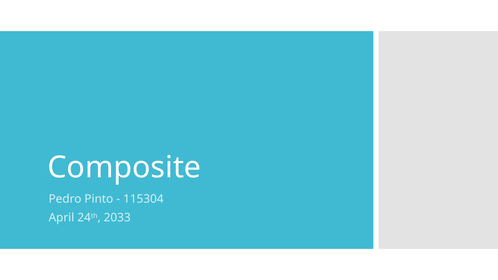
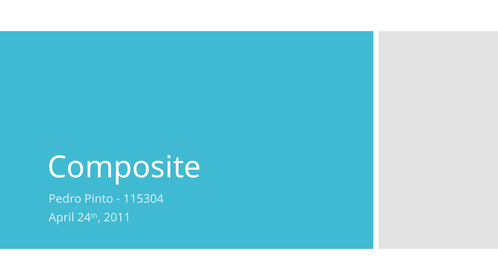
2033: 2033 -> 2011 (117, 218)
